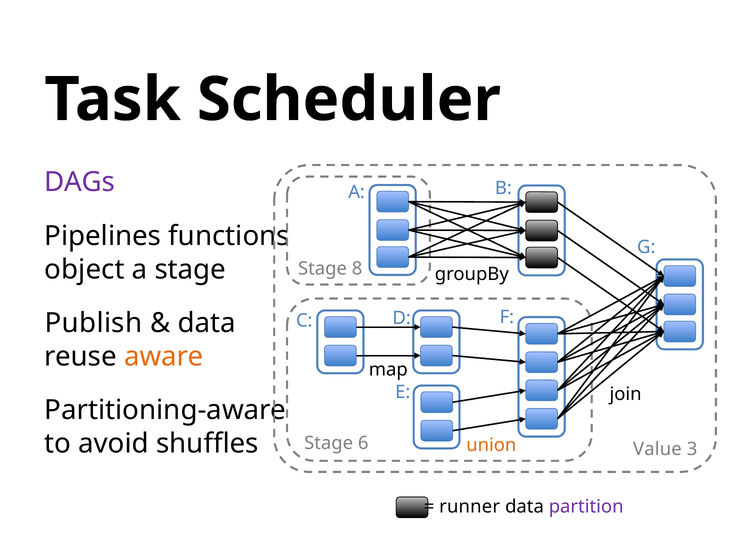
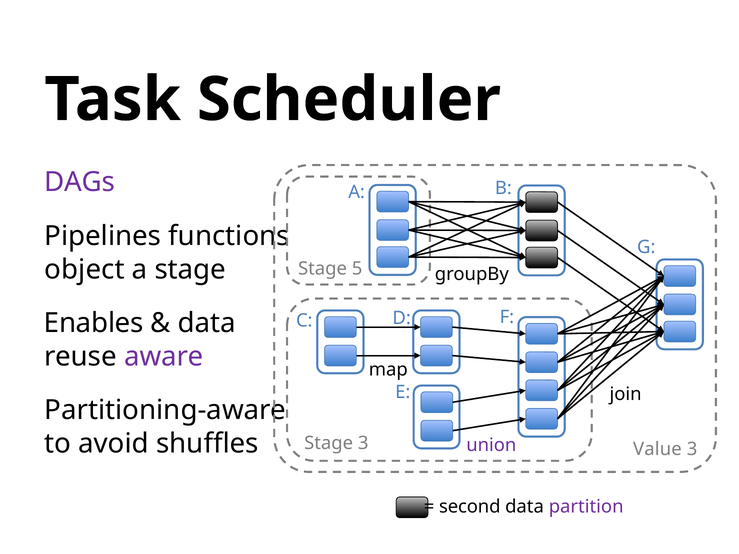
8: 8 -> 5 (357, 269)
Publish: Publish -> Enables (94, 323)
aware colour: orange -> purple (164, 357)
Stage 6: 6 -> 3 (363, 444)
union colour: orange -> purple (491, 445)
runner: runner -> second (470, 507)
